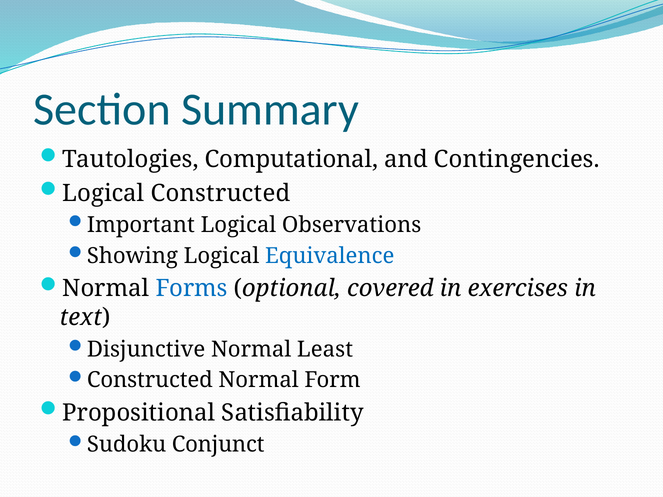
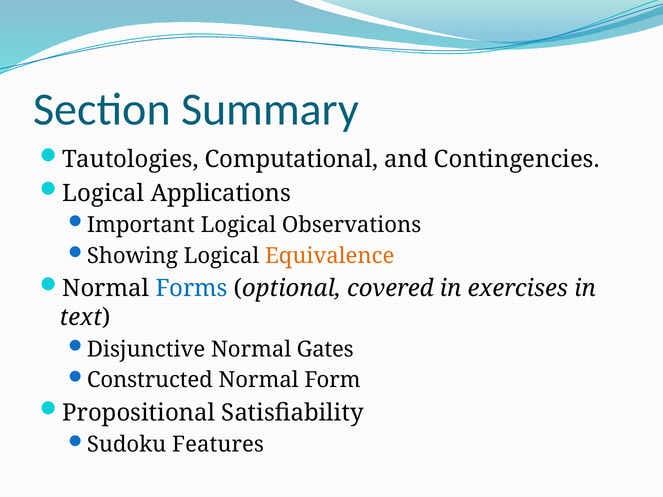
Logical Constructed: Constructed -> Applications (221, 193)
Equivalence colour: blue -> orange (330, 256)
Least: Least -> Gates (325, 349)
Conjunct: Conjunct -> Features (218, 445)
